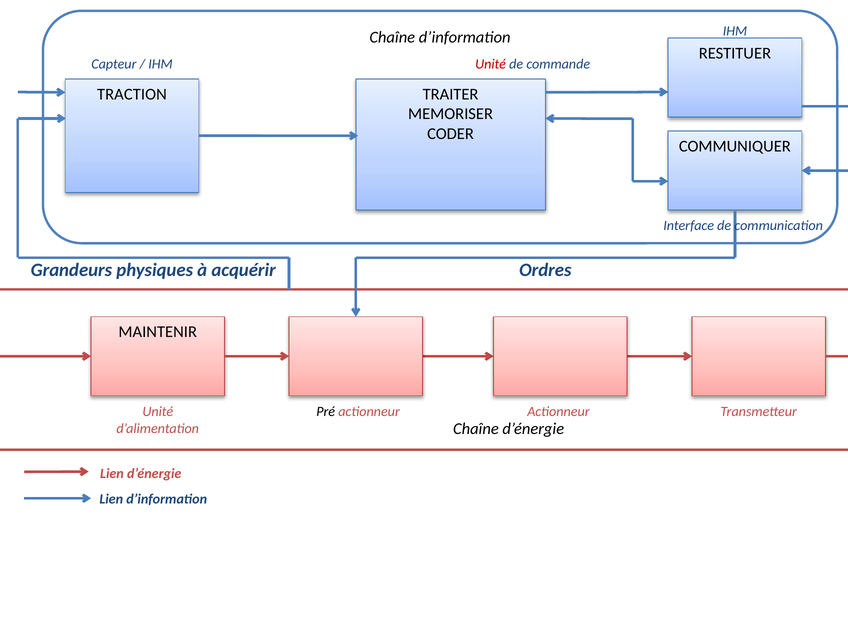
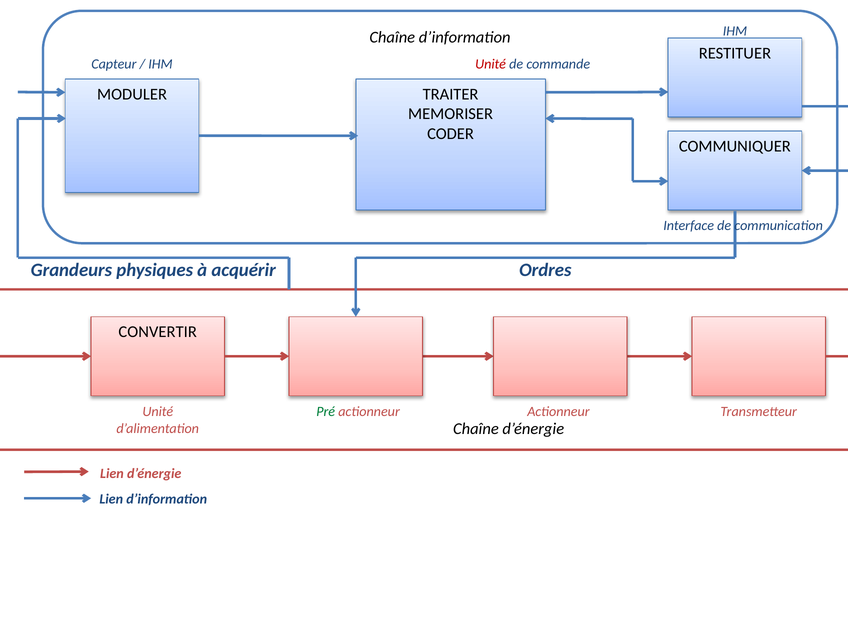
TRACTION: TRACTION -> MODULER (132, 94)
MAINTENIR: MAINTENIR -> CONVERTIR (158, 332)
Pré colour: black -> green (326, 412)
